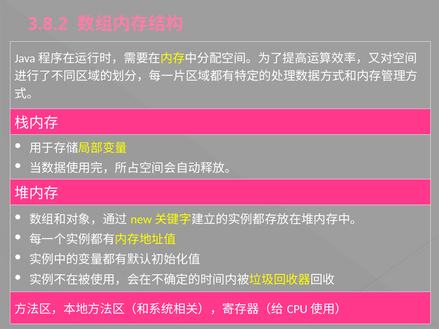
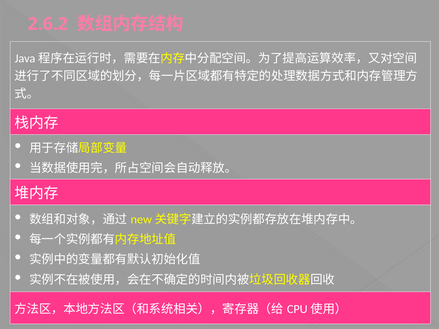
3.8.2: 3.8.2 -> 2.6.2 (48, 24)
